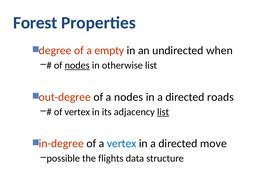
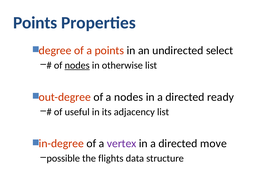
Forest: Forest -> Points (35, 23)
a empty: empty -> points (109, 51)
when: when -> select (220, 51)
roads: roads -> ready (221, 97)
of vertex: vertex -> useful (77, 112)
list underline: present -> none (163, 112)
vertex colour: blue -> purple (122, 144)
